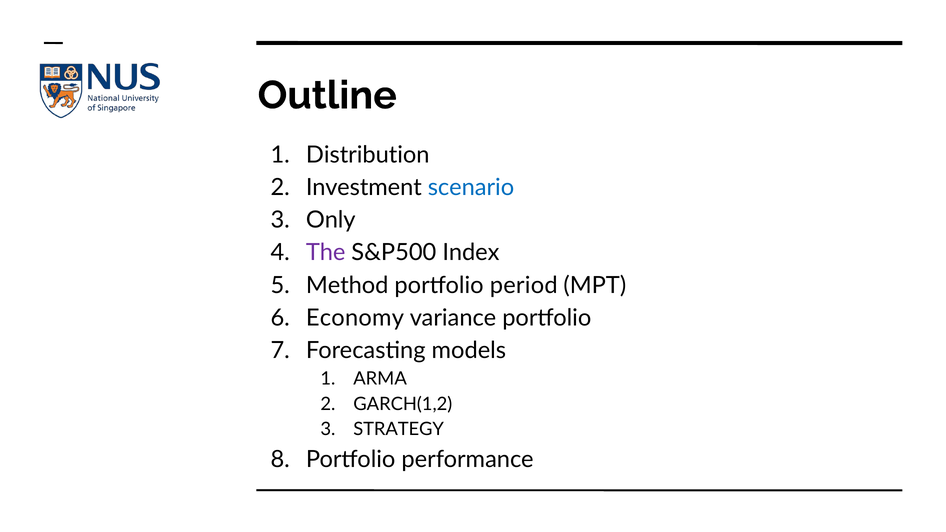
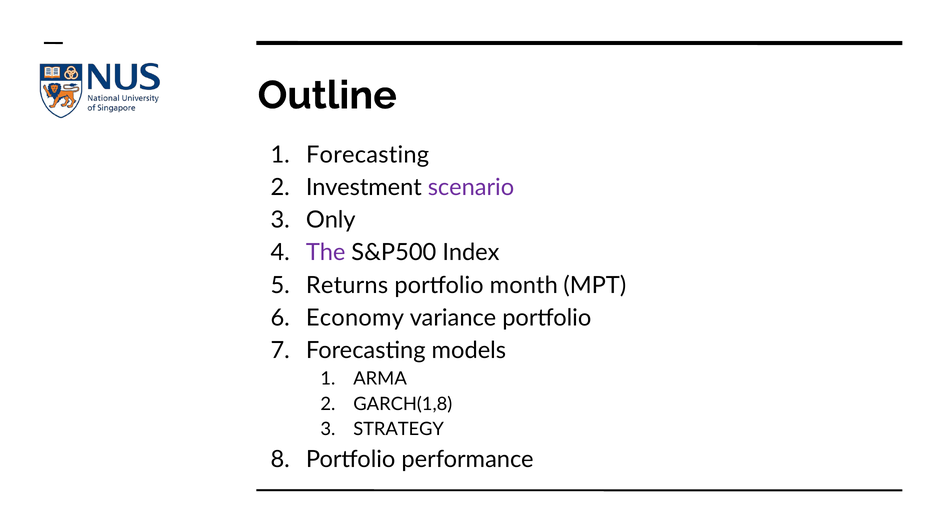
Distribution: Distribution -> Forecasting (368, 155)
scenario colour: blue -> purple (471, 188)
Method: Method -> Returns (347, 285)
period: period -> month (524, 285)
GARCH(1,2: GARCH(1,2 -> GARCH(1,8 (403, 404)
